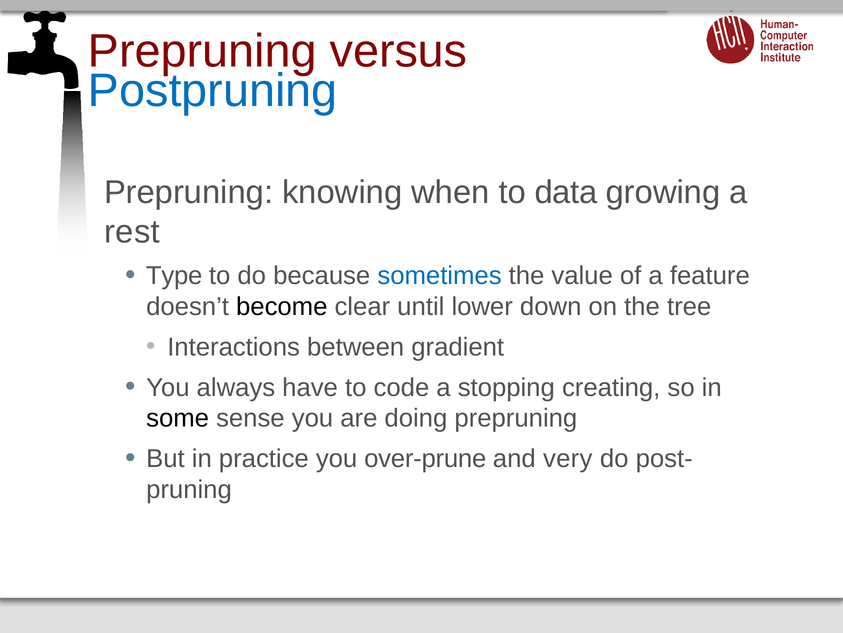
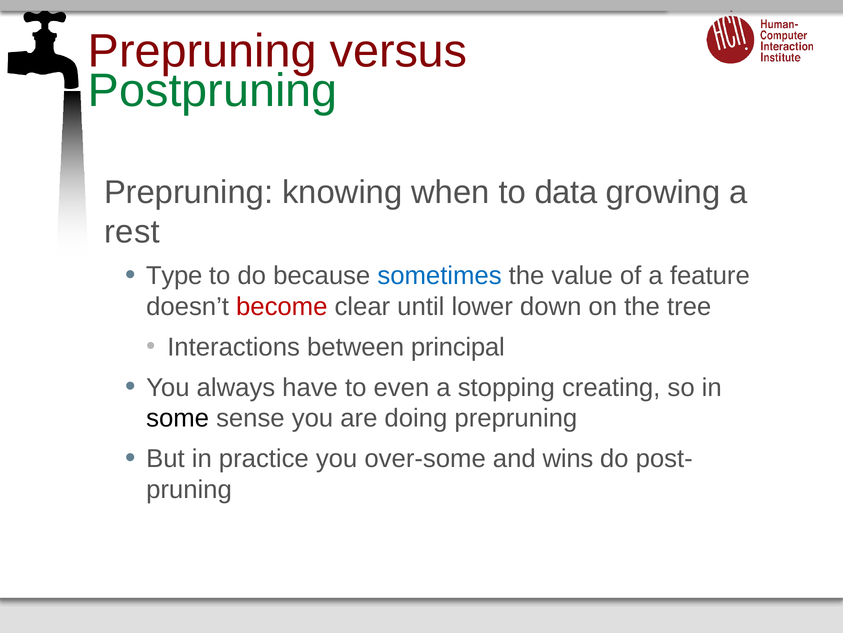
Postpruning colour: blue -> green (213, 91)
become colour: black -> red (282, 307)
gradient: gradient -> principal (458, 347)
code: code -> even (401, 387)
over-prune: over-prune -> over-some (425, 458)
very: very -> wins (568, 458)
